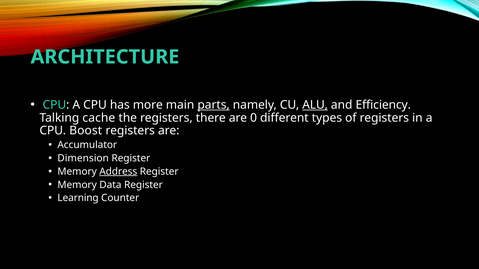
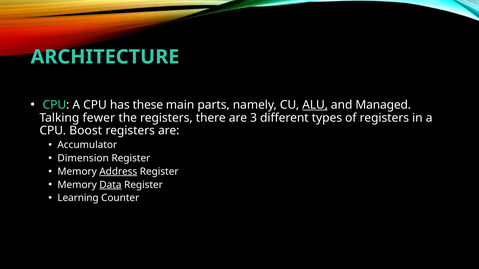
more: more -> these (148, 105)
parts underline: present -> none (214, 105)
Efficiency: Efficiency -> Managed (383, 105)
cache: cache -> fewer (99, 118)
0: 0 -> 3 (254, 118)
Data underline: none -> present (110, 185)
